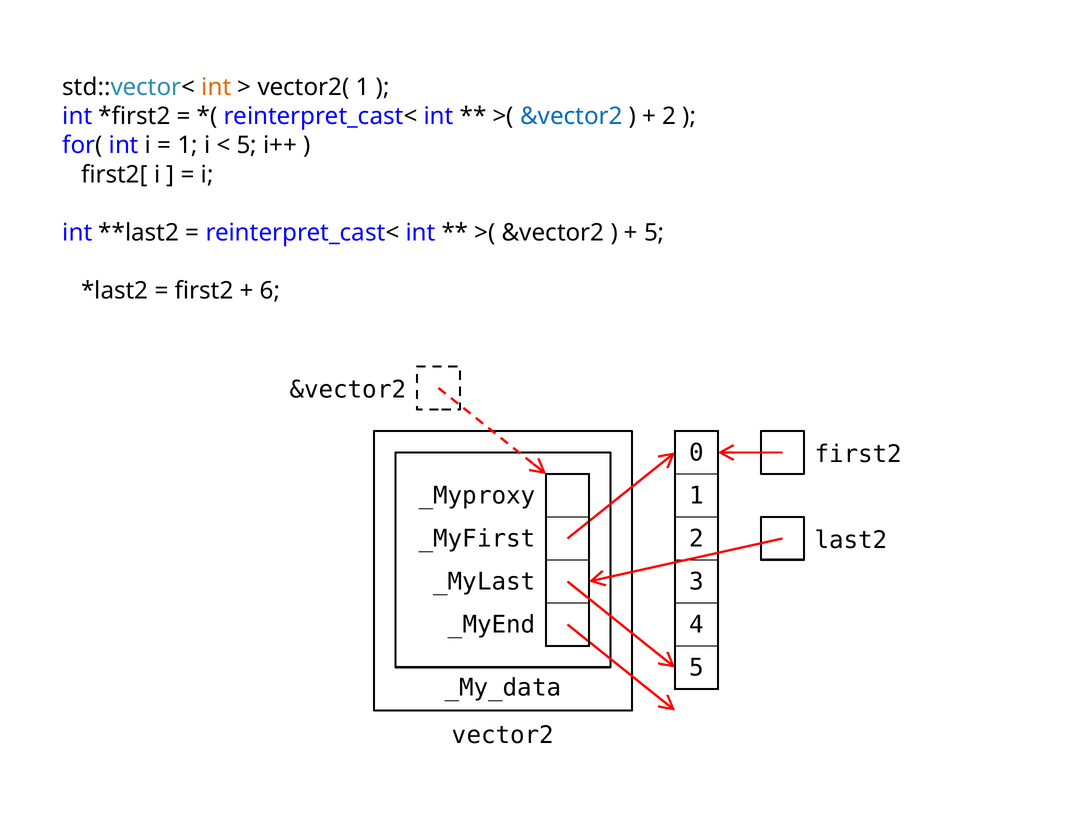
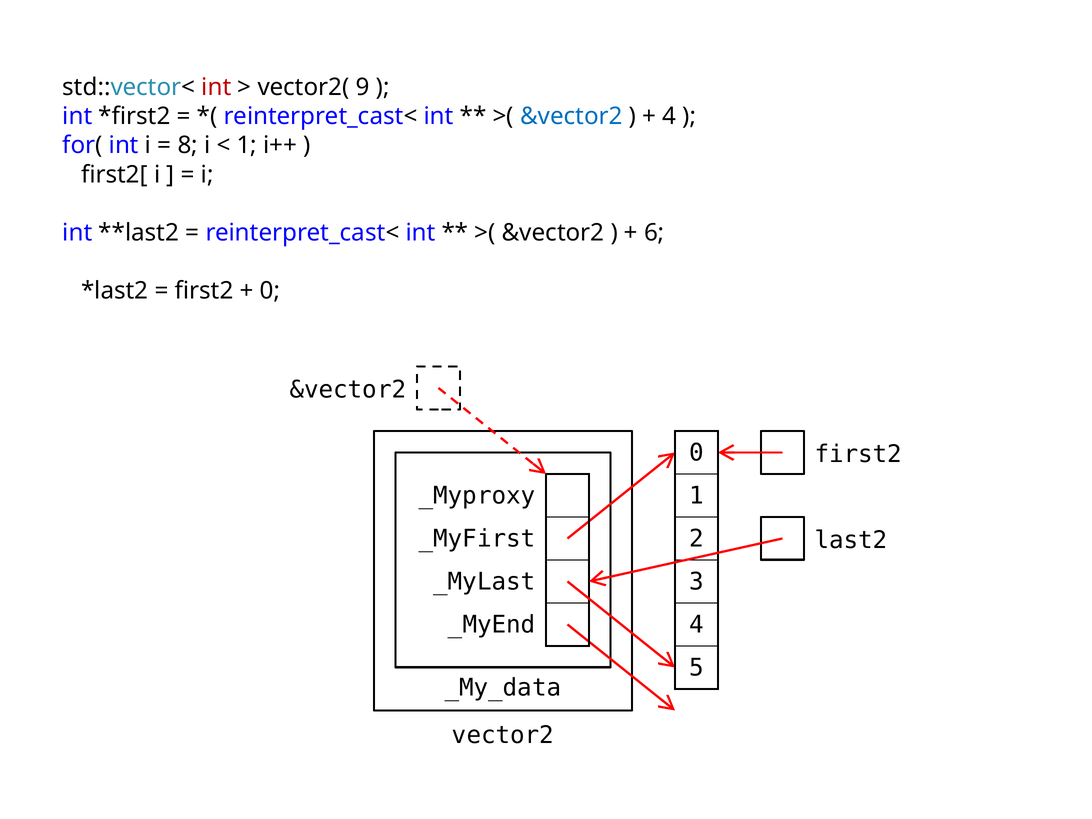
int colour: orange -> red (216, 87)
vector2( 1: 1 -> 9 (363, 87)
2: 2 -> 4 (669, 116)
1: 1 -> 8 (188, 145)
5: 5 -> 1 (247, 145)
5: 5 -> 6 (654, 233)
6: 6 -> 0 (270, 291)
